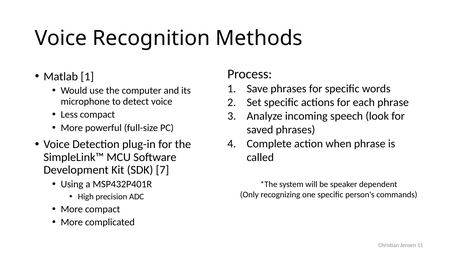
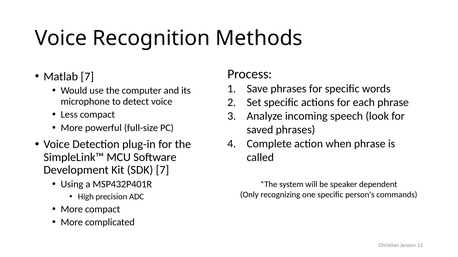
Matlab 1: 1 -> 7 (87, 77)
